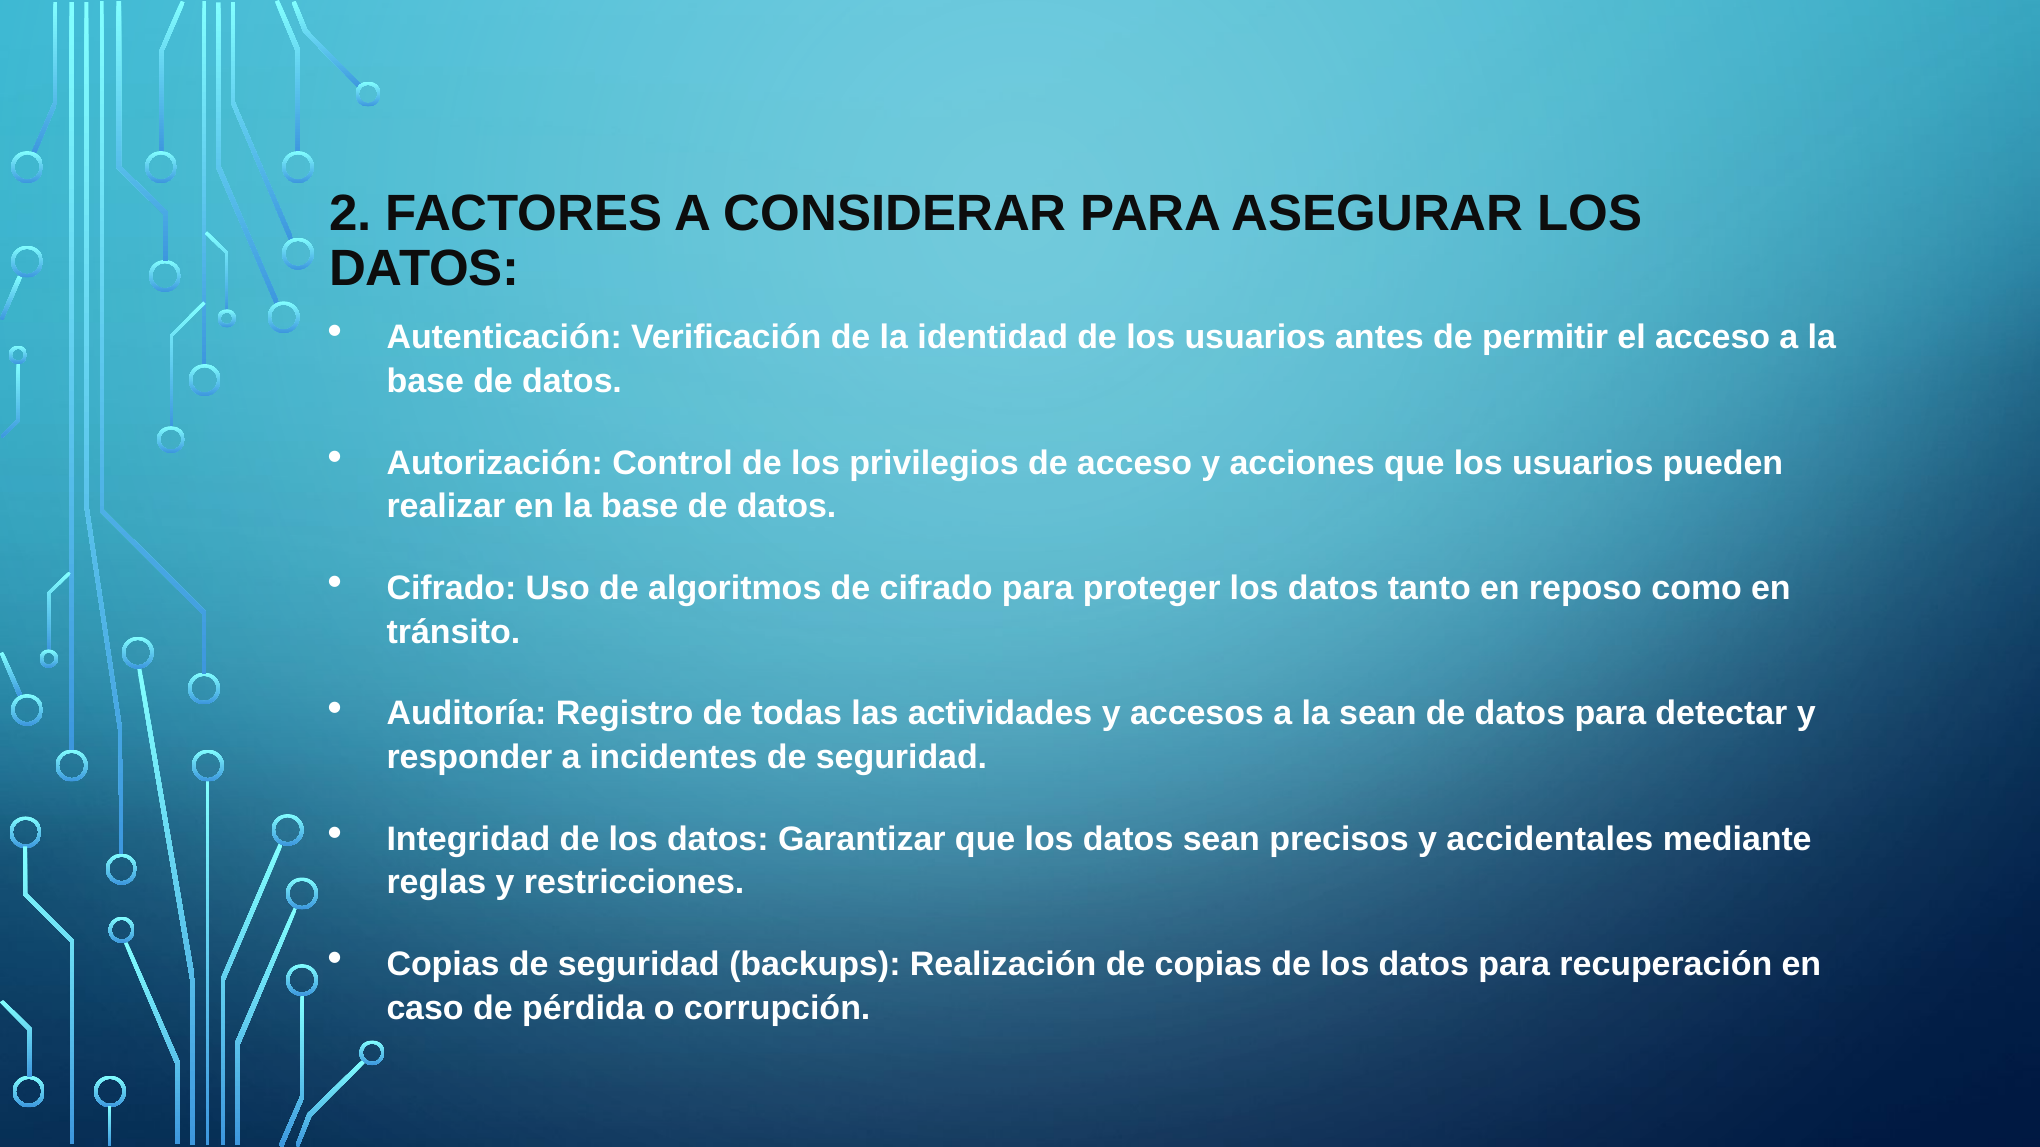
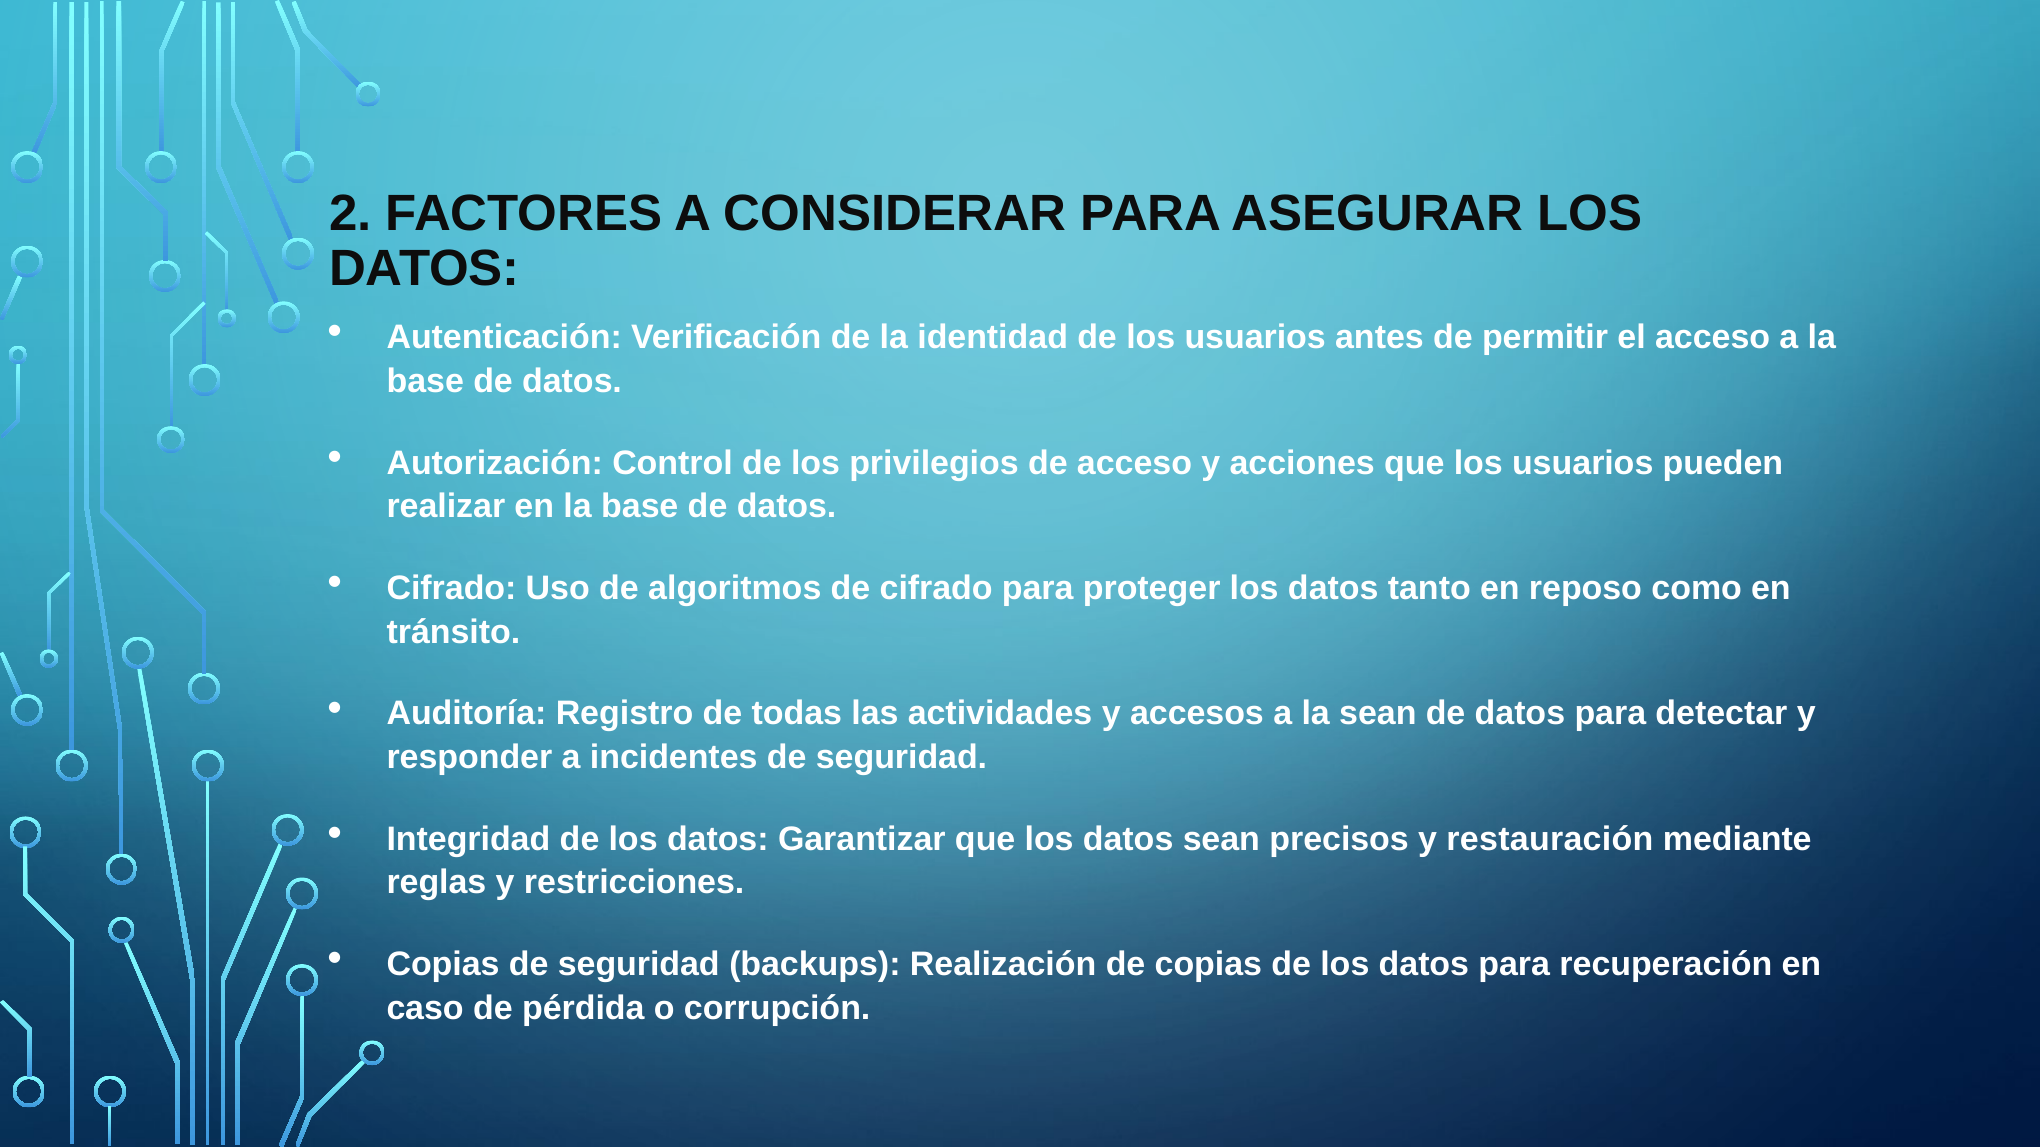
accidentales: accidentales -> restauración (1550, 839)
